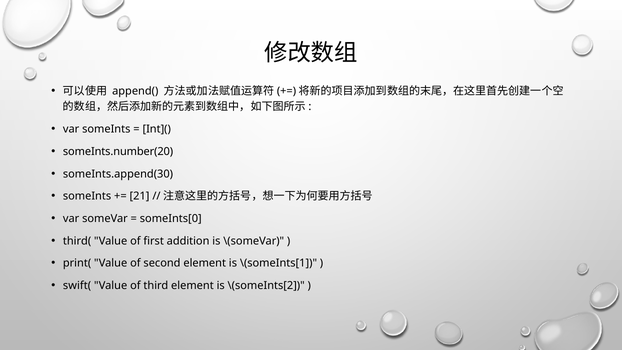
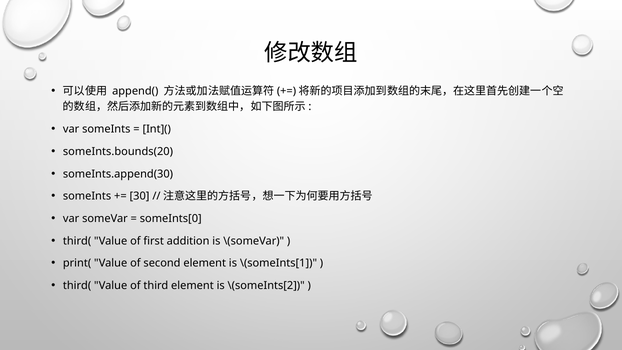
someInts.number(20: someInts.number(20 -> someInts.bounds(20 (118, 151)
21: 21 -> 30 (140, 196)
swift(: swift( -> third( (77, 286)
